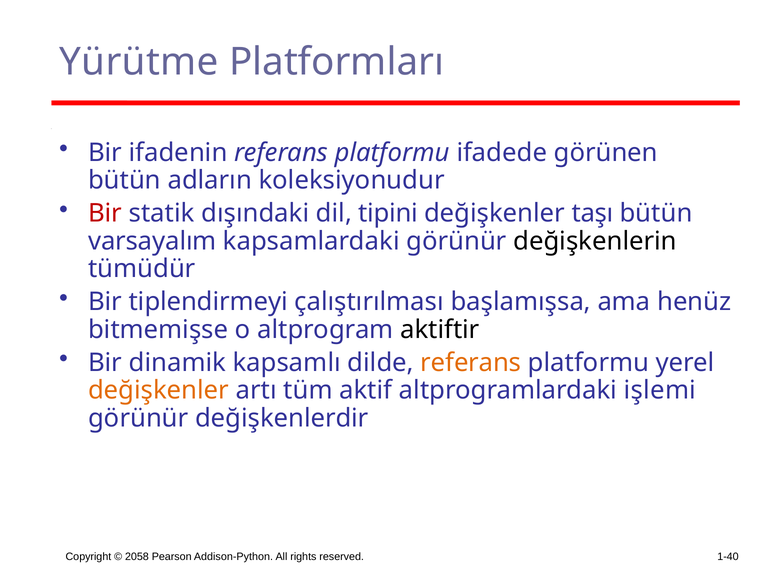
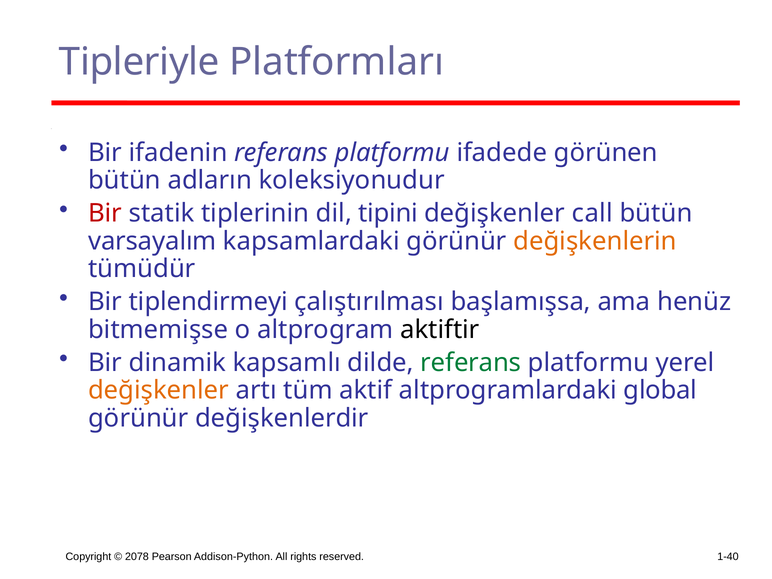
Yürütme: Yürütme -> Tipleriyle (139, 62)
dışındaki: dışındaki -> tiplerinin (255, 213)
taşı: taşı -> call (592, 213)
değişkenlerin colour: black -> orange (595, 241)
referans colour: orange -> green (471, 363)
işlemi: işlemi -> global (660, 390)
2058: 2058 -> 2078 (137, 557)
